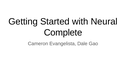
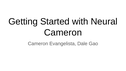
Complete: Complete -> Cameron (63, 32)
